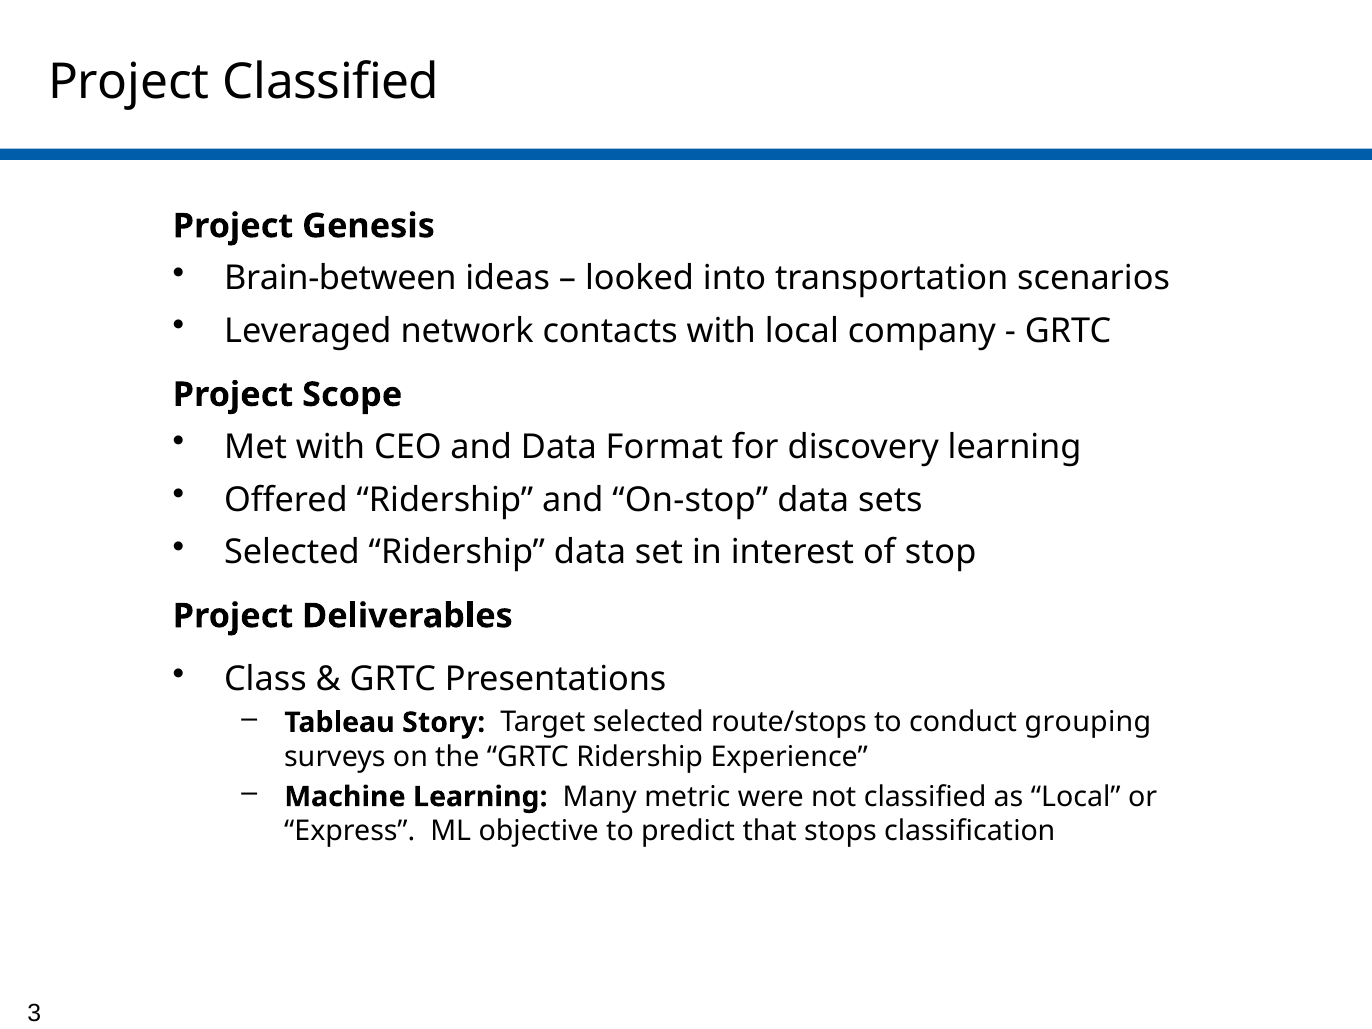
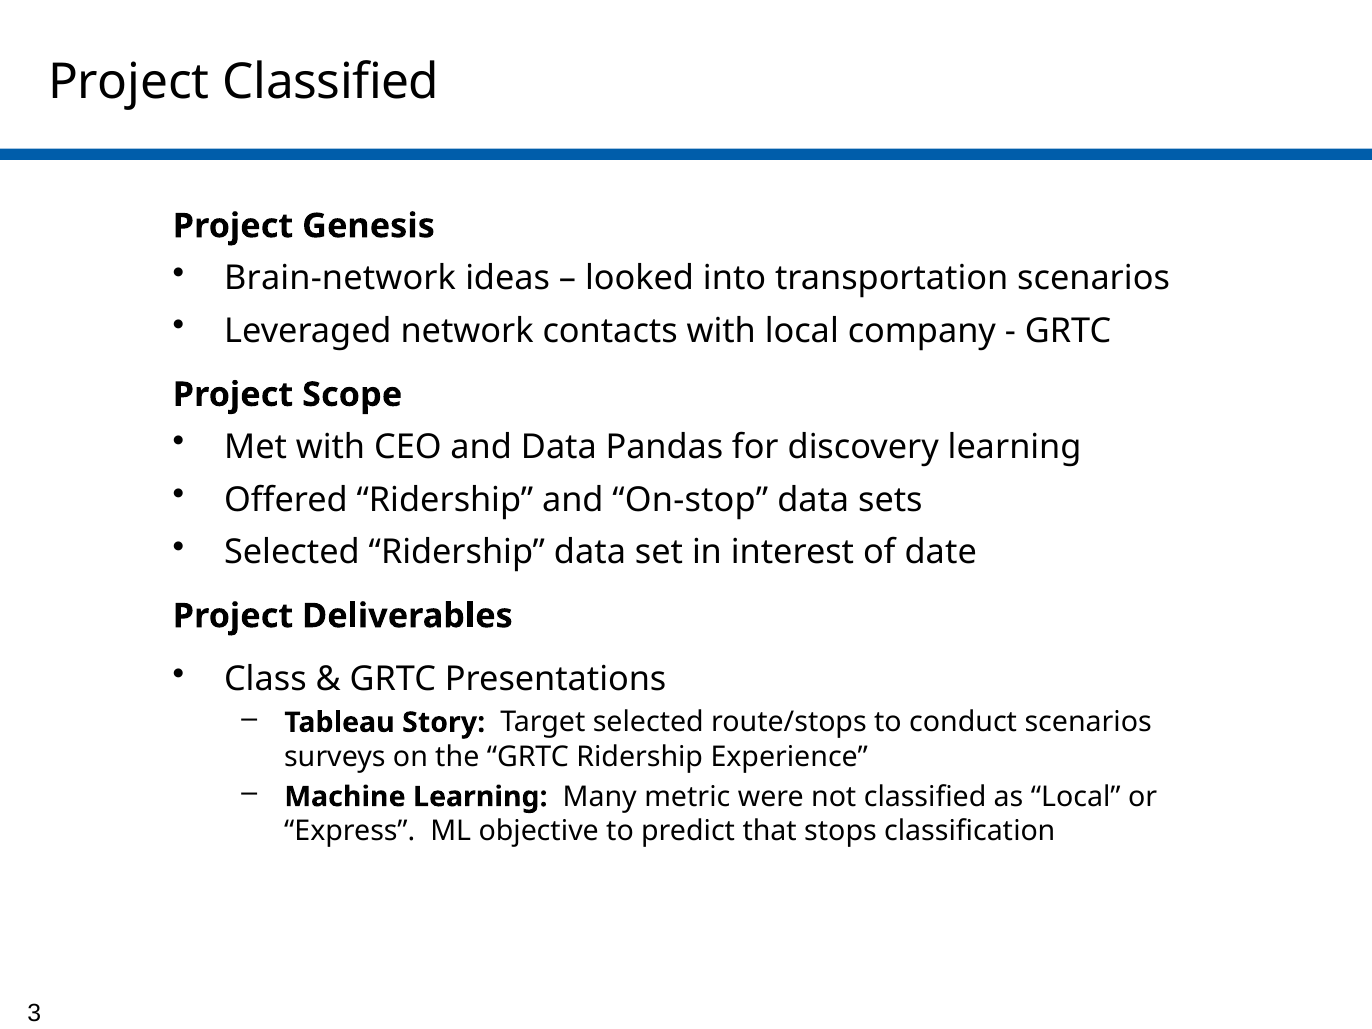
Brain-between: Brain-between -> Brain-network (340, 279)
Format: Format -> Pandas (664, 447)
stop: stop -> date (941, 552)
conduct grouping: grouping -> scenarios (1088, 722)
